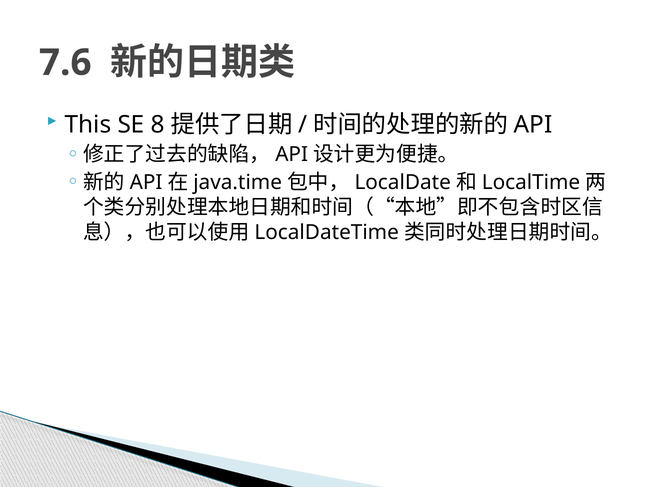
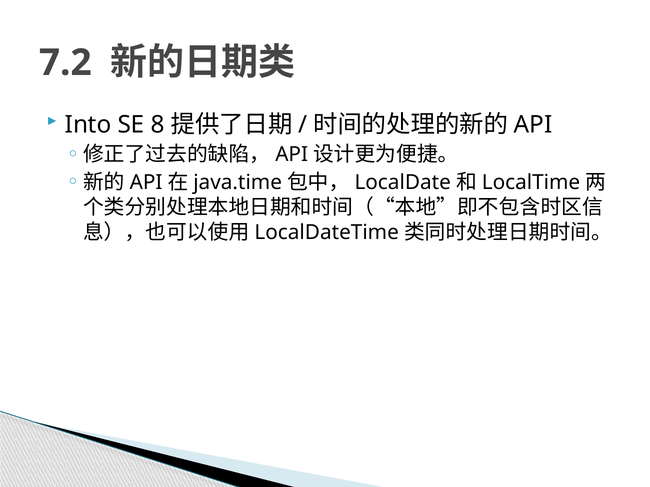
7.6: 7.6 -> 7.2 (65, 63)
This: This -> Into (88, 125)
